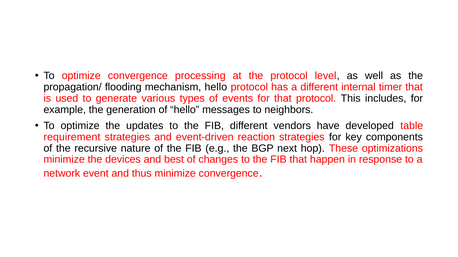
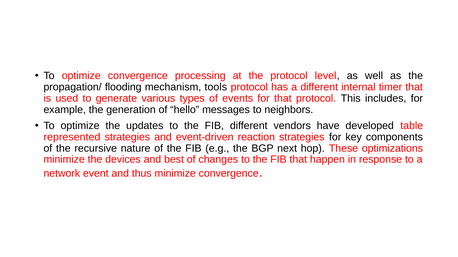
mechanism hello: hello -> tools (216, 87)
requirement: requirement -> represented (72, 137)
